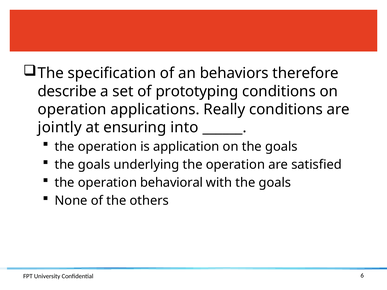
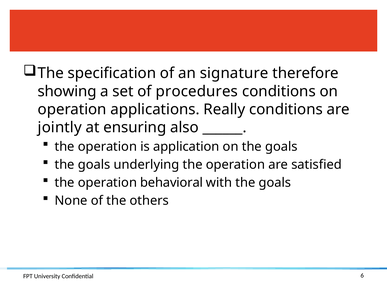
behaviors: behaviors -> signature (234, 73)
describe: describe -> showing (67, 91)
prototyping: prototyping -> procedures (197, 91)
into: into -> also (184, 128)
